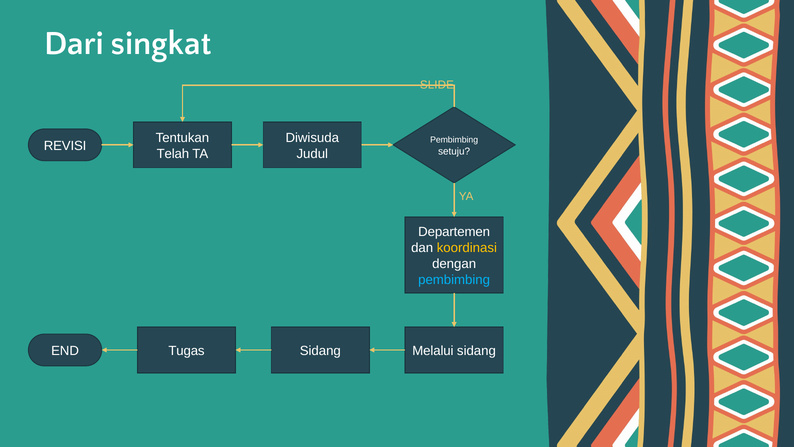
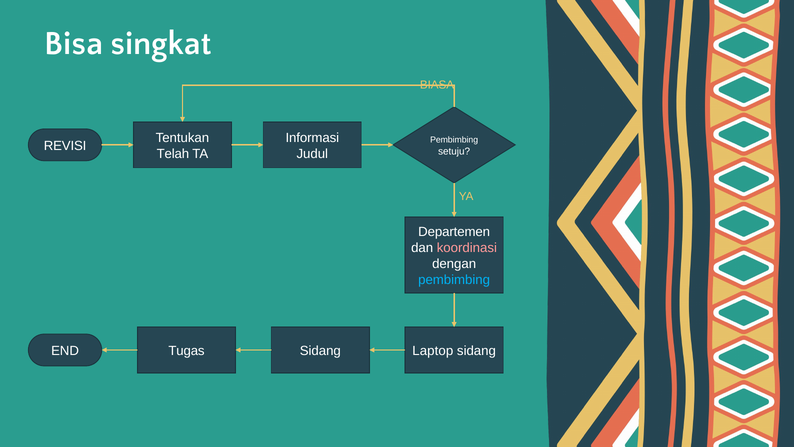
Dari: Dari -> Bisa (74, 43)
SLIDE: SLIDE -> BIASA (437, 85)
Diwisuda: Diwisuda -> Informasi (312, 138)
koordinasi colour: yellow -> pink (467, 248)
Melalui: Melalui -> Laptop (433, 351)
